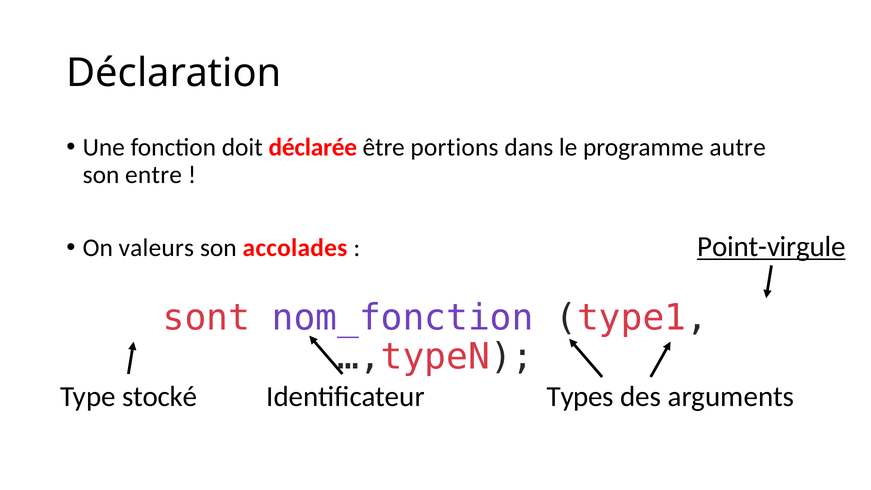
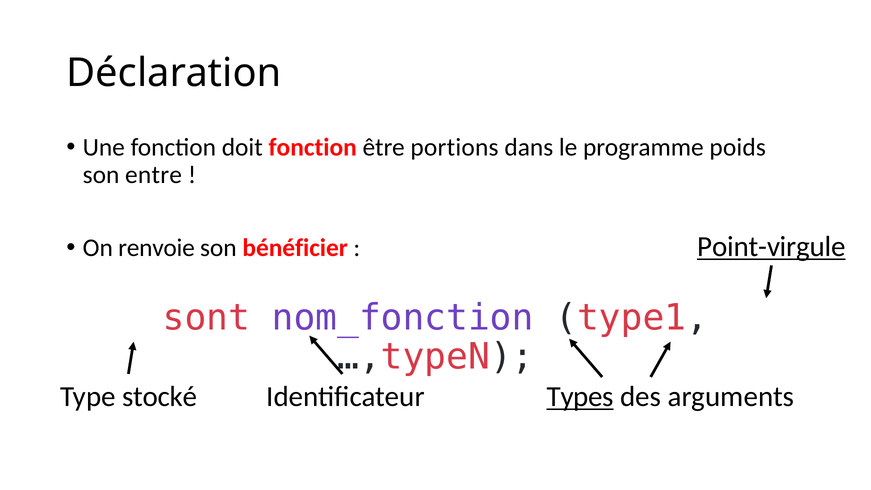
doit déclarée: déclarée -> fonction (313, 147)
autre: autre -> poids (738, 147)
valeurs: valeurs -> renvoie (157, 248)
accolades: accolades -> bénéficier (295, 248)
Types underline: none -> present (580, 397)
